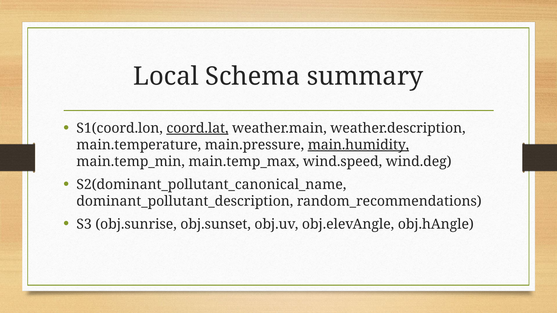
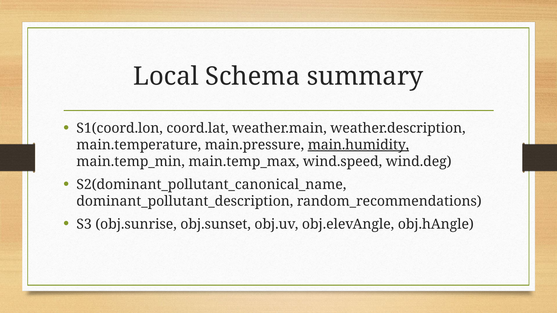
coord.lat underline: present -> none (197, 128)
